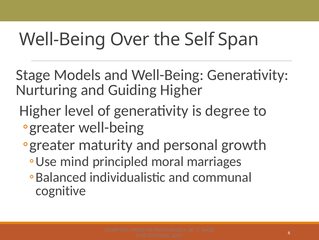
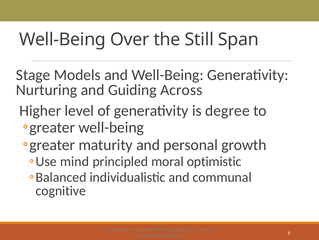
Self: Self -> Still (199, 39)
Guiding Higher: Higher -> Across (181, 90)
marriages: marriages -> optimistic (214, 161)
